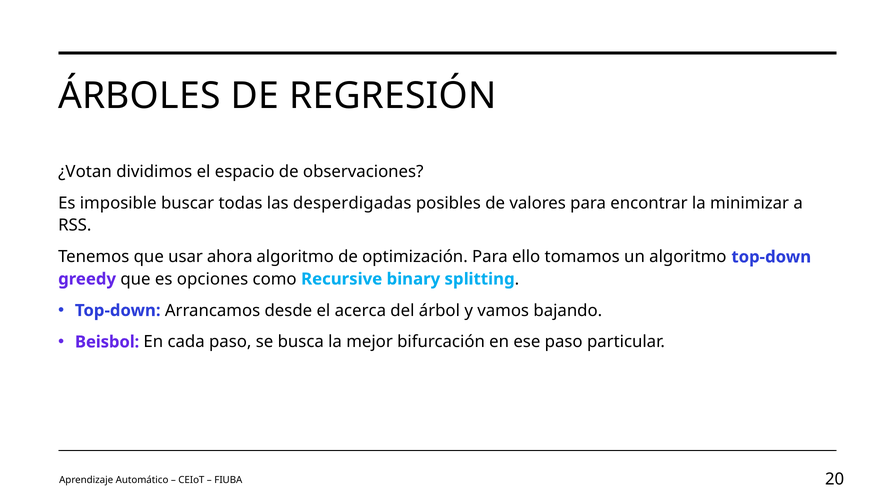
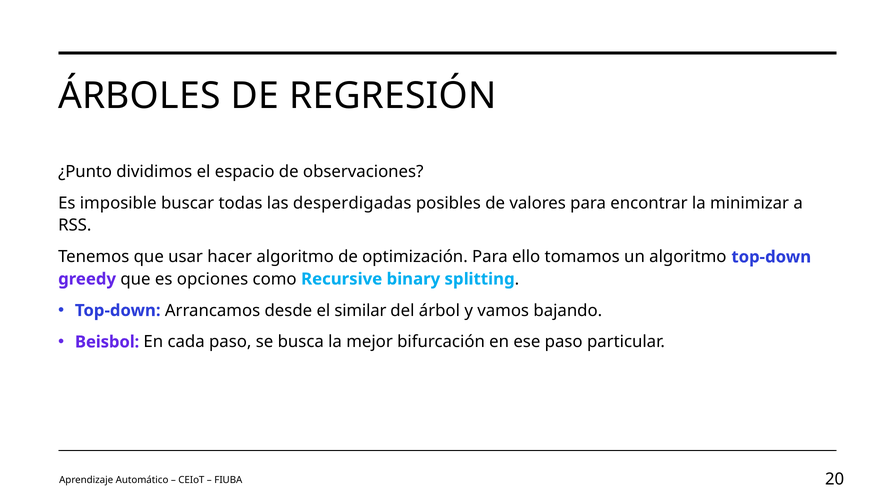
¿Votan: ¿Votan -> ¿Punto (85, 172)
ahora: ahora -> hacer (230, 257)
acerca: acerca -> similar (360, 311)
